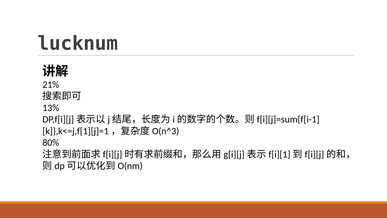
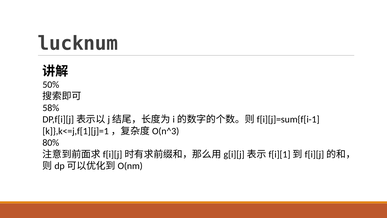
21%: 21% -> 50% (51, 85)
13%: 13% -> 58% (51, 108)
